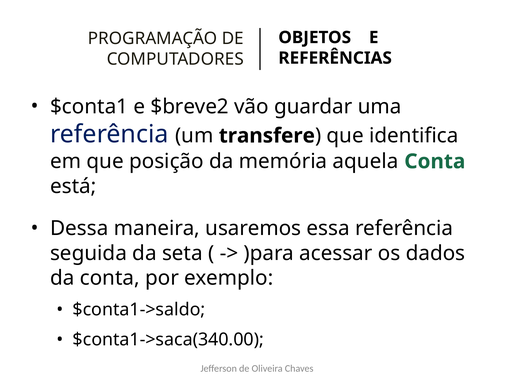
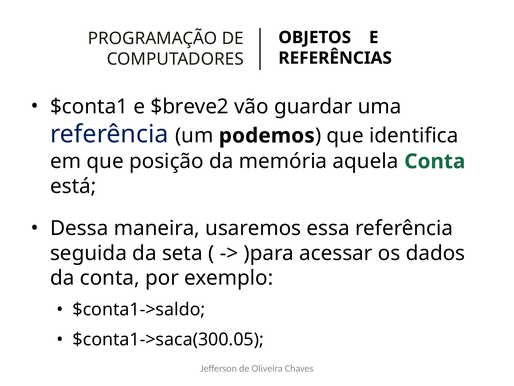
transfere: transfere -> podemos (267, 136)
$conta1->saca(340.00: $conta1->saca(340.00 -> $conta1->saca(300.05 (168, 339)
